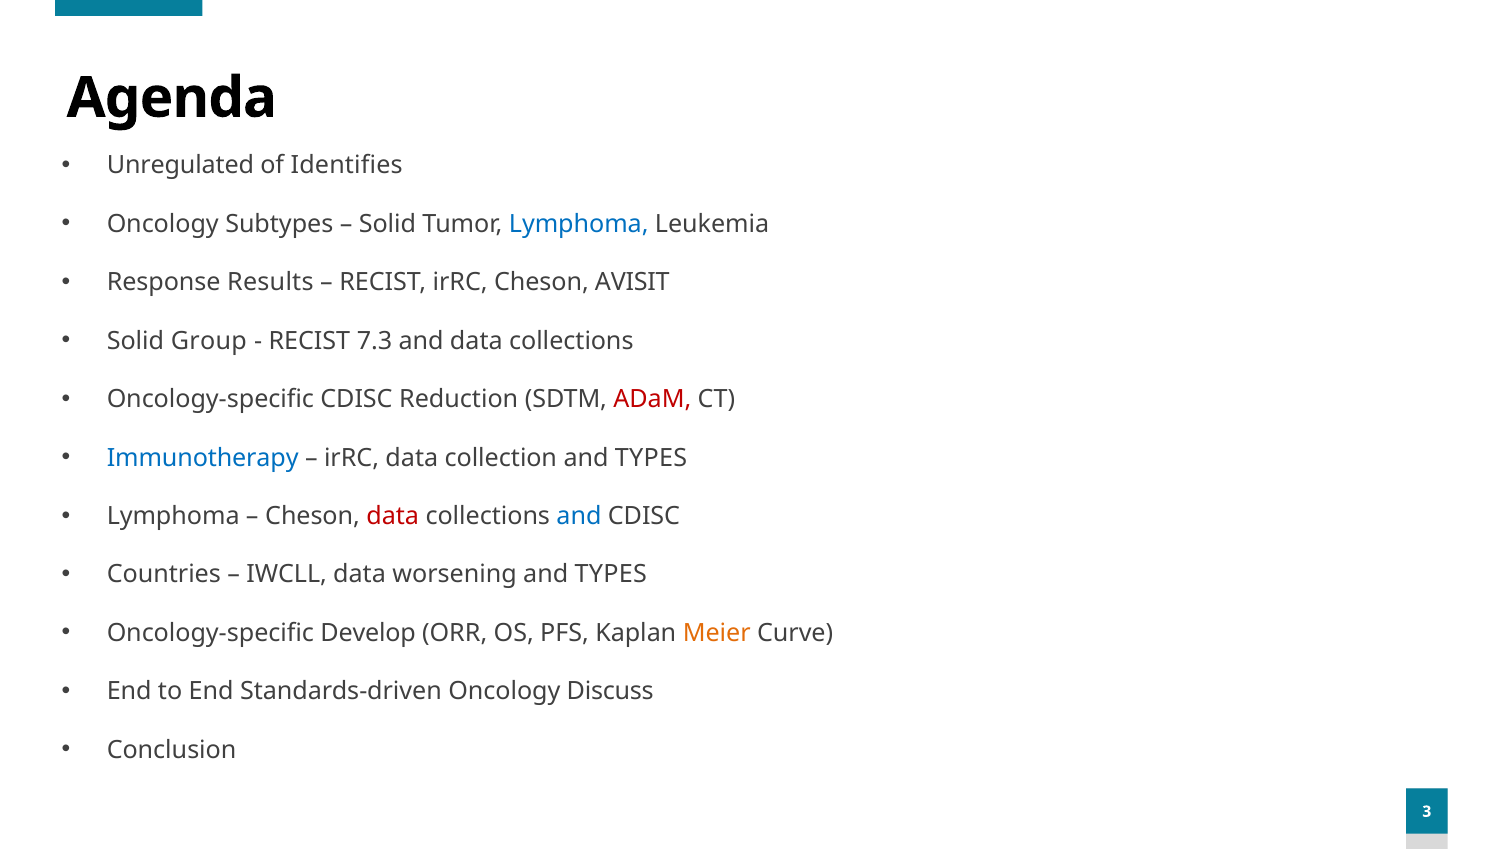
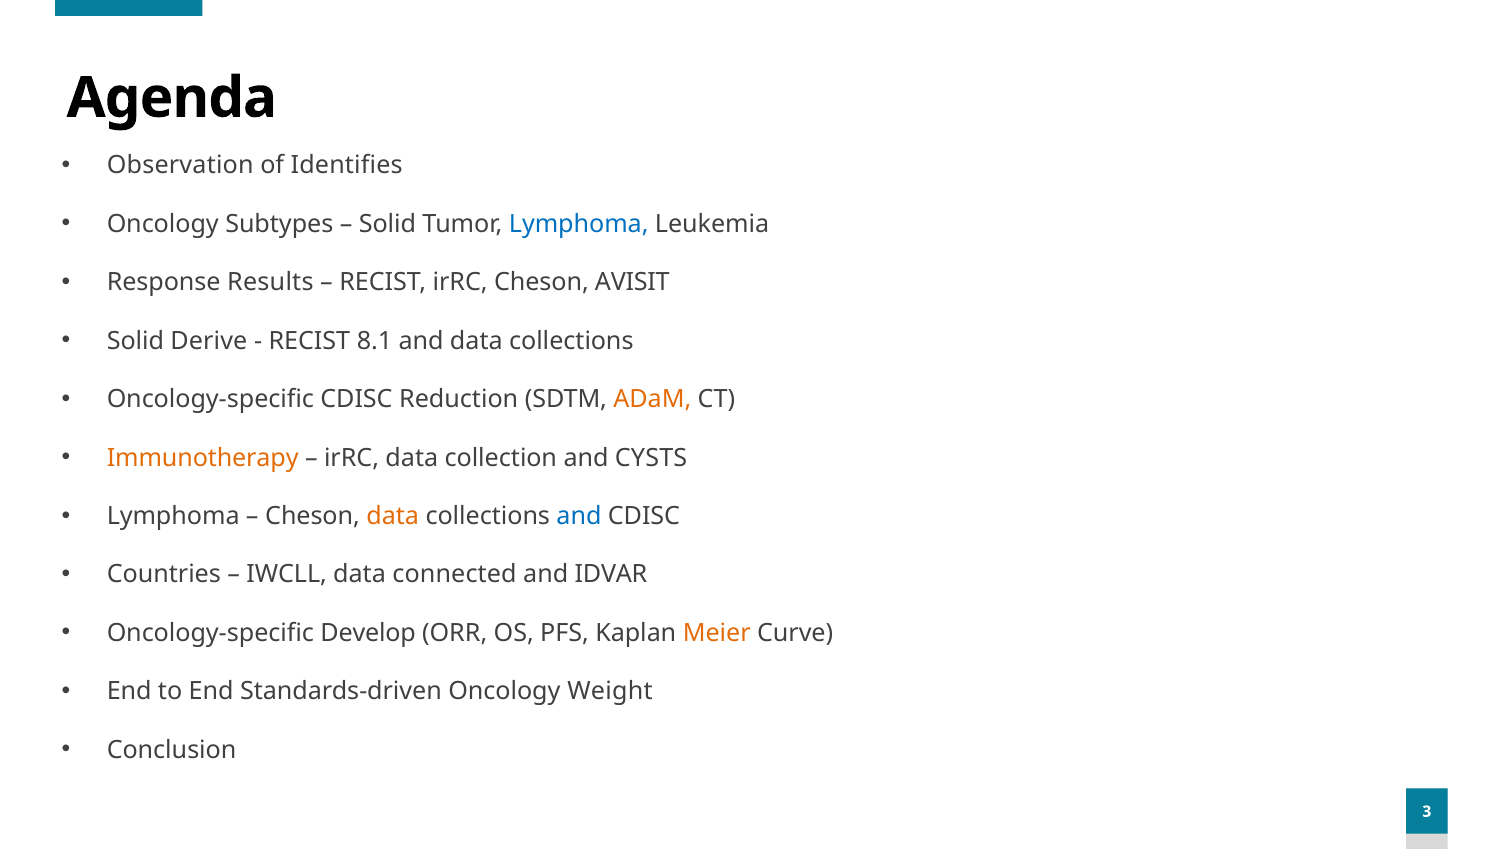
Unregulated: Unregulated -> Observation (180, 165)
Group: Group -> Derive (209, 341)
7.3: 7.3 -> 8.1 (374, 341)
ADaM colour: red -> orange (652, 399)
Immunotherapy colour: blue -> orange (203, 458)
collection and TYPES: TYPES -> CYSTS (651, 458)
data colour: red -> orange (393, 516)
worsening: worsening -> connected (454, 575)
TYPES: TYPES -> IDVAR (611, 575)
Discuss: Discuss -> Weight (610, 691)
